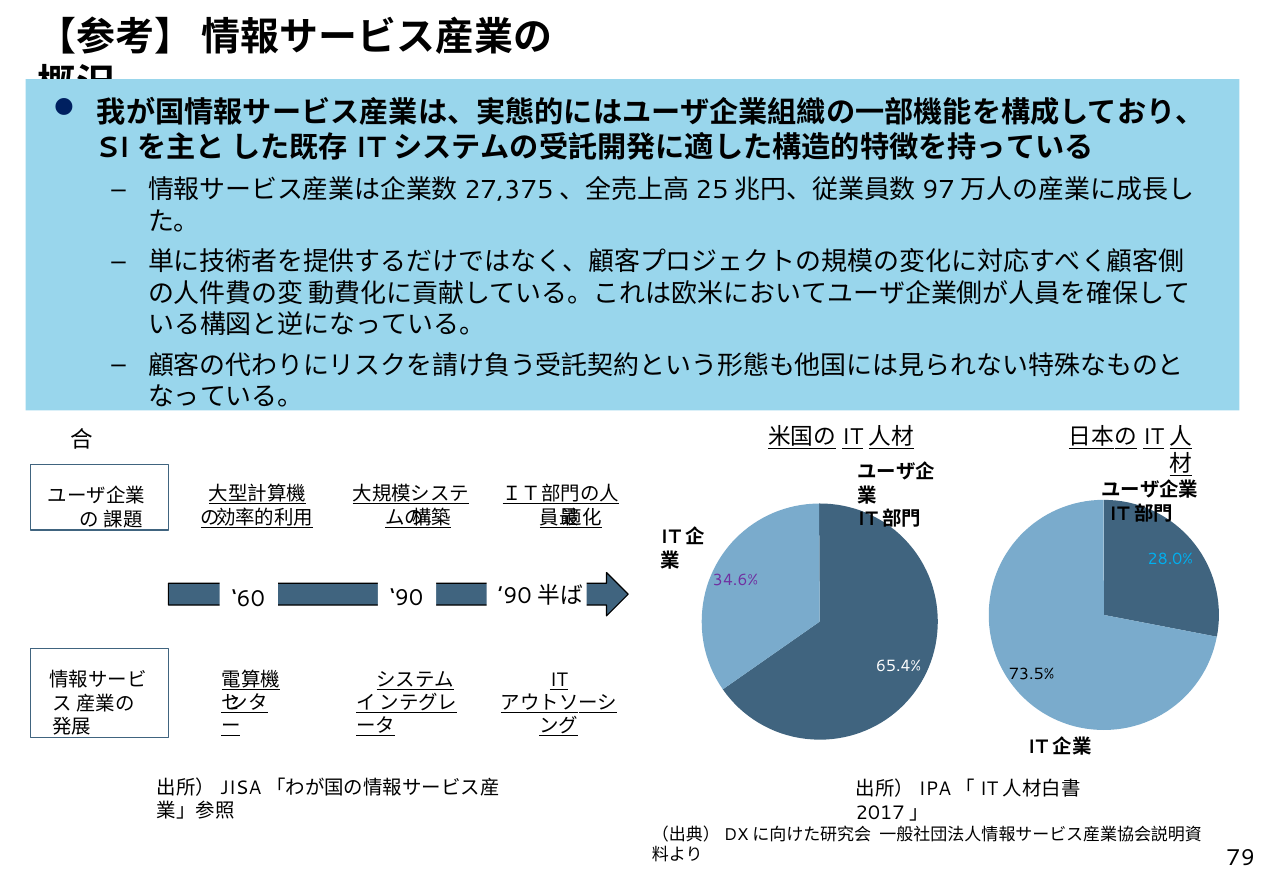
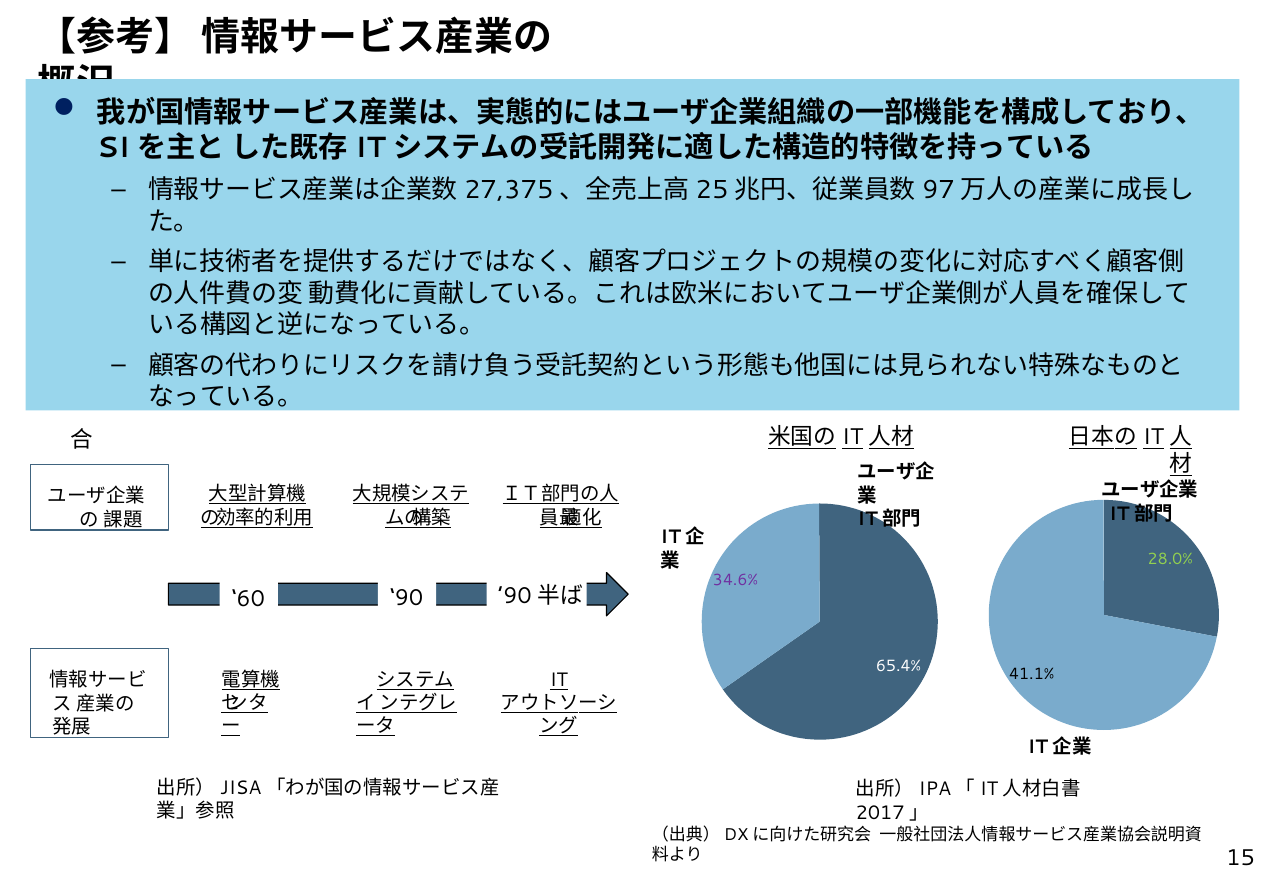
28.0% colour: light blue -> light green (1170, 559)
73.5%: 73.5% -> 41.1% (1032, 674)
79: 79 -> 15 (1241, 858)
